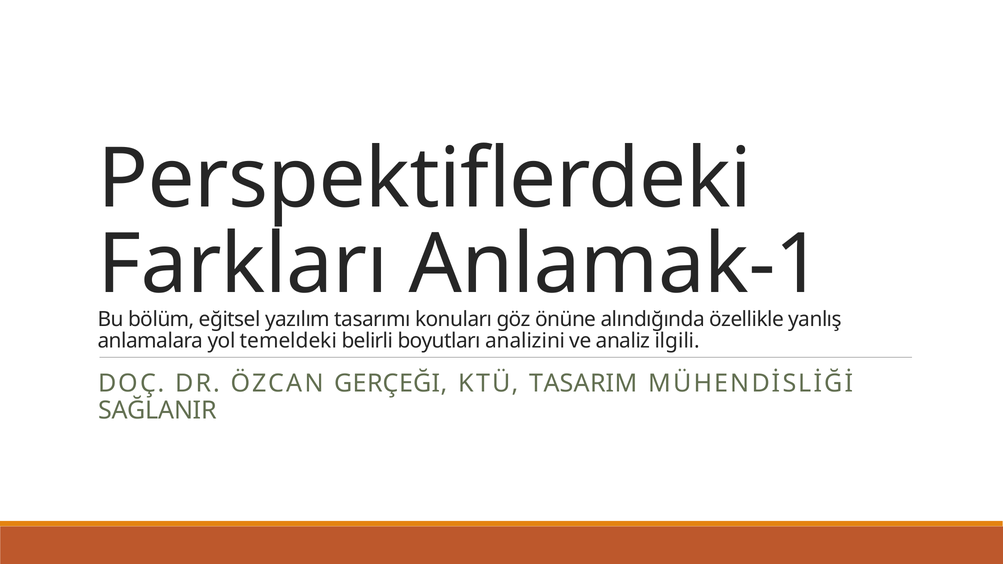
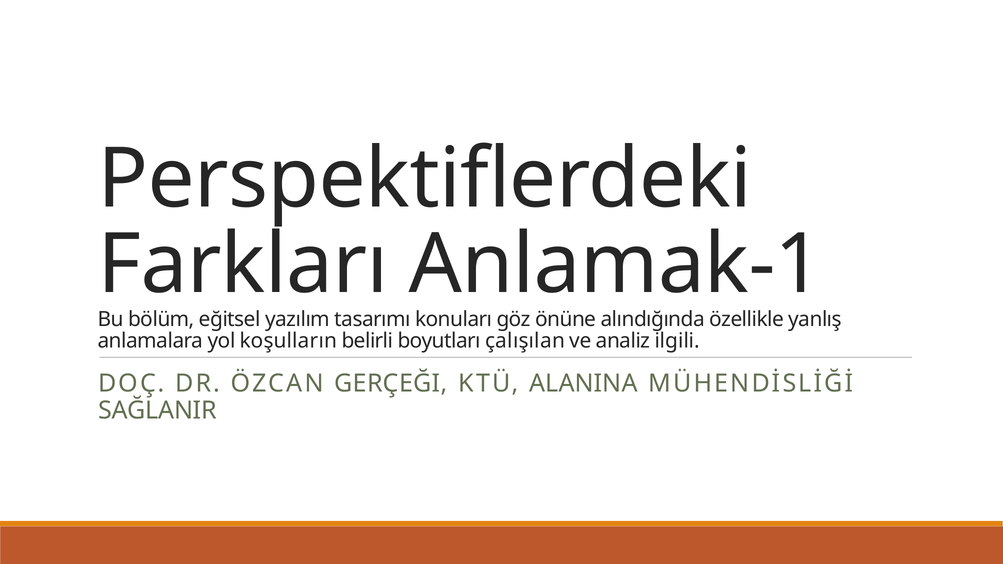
temeldeki: temeldeki -> koşulların (288, 341)
analizini: analizini -> çalışılan (525, 341)
TASARIM: TASARIM -> ALANINA (584, 384)
